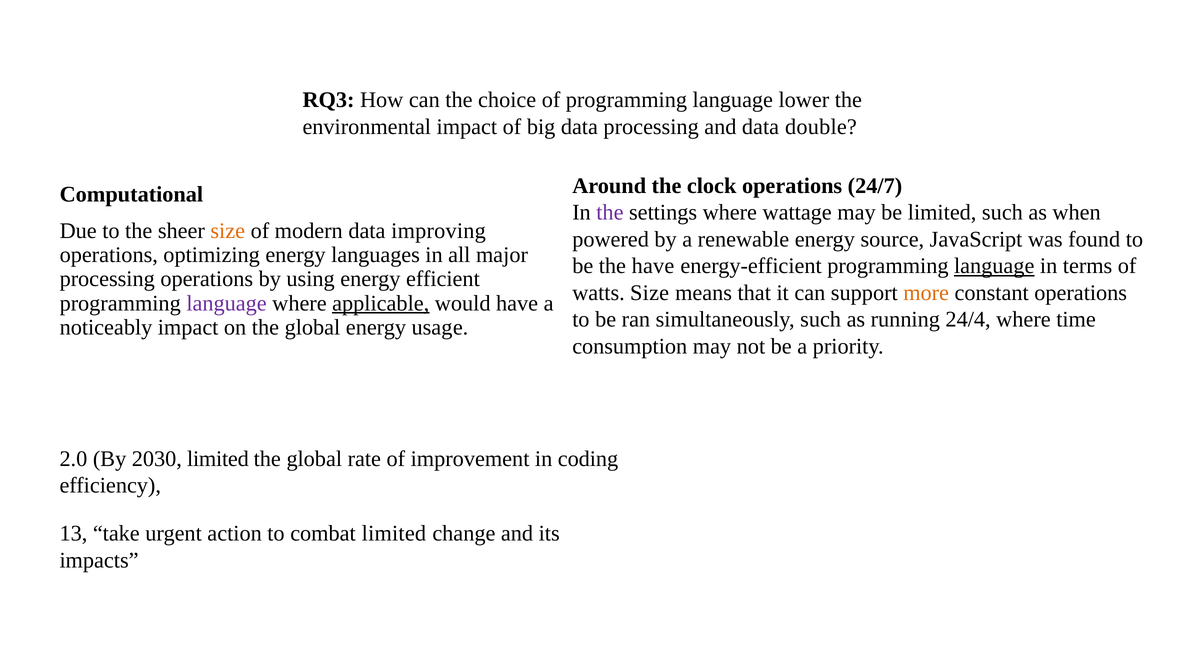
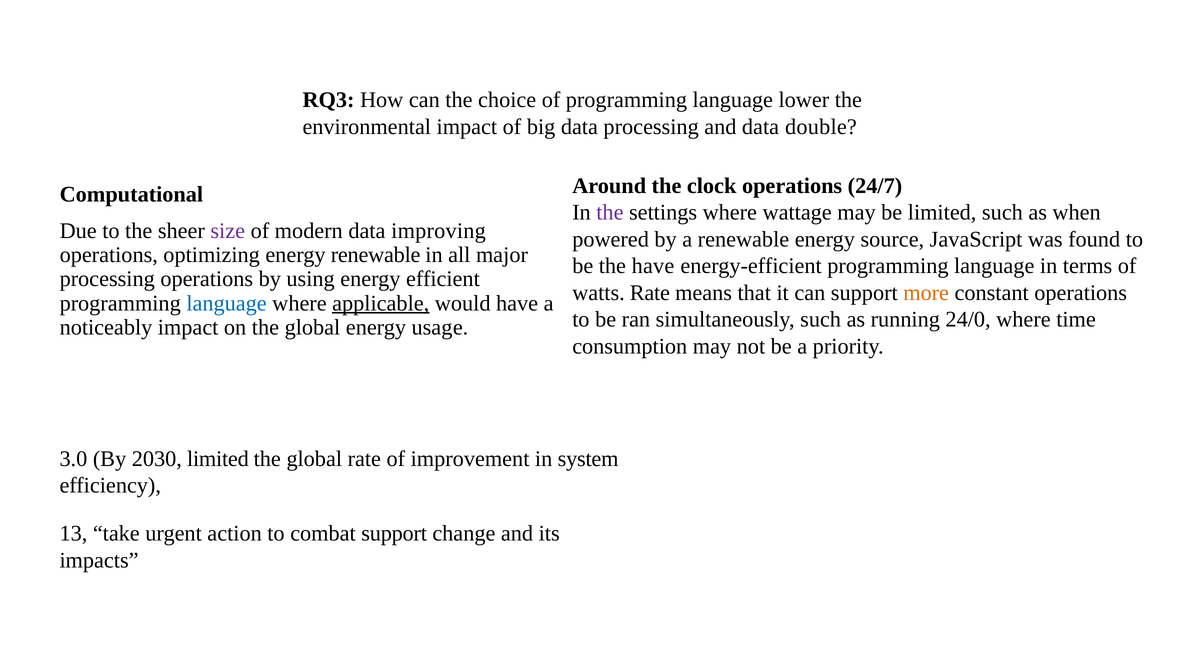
size colour: orange -> purple (228, 231)
energy languages: languages -> renewable (376, 255)
language underline: present -> none (994, 266)
watts Size: Size -> Rate (650, 293)
language colour: purple -> blue (227, 303)
24/4: 24/4 -> 24/0 (968, 319)
2.0: 2.0 -> 3.0 (73, 459)
coding: coding -> system (588, 459)
combat limited: limited -> support (394, 533)
